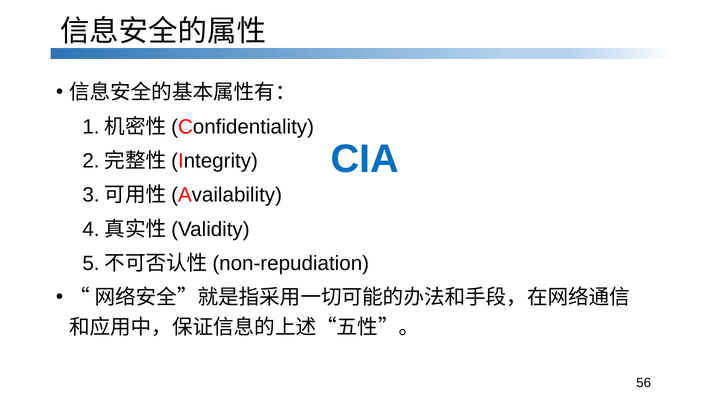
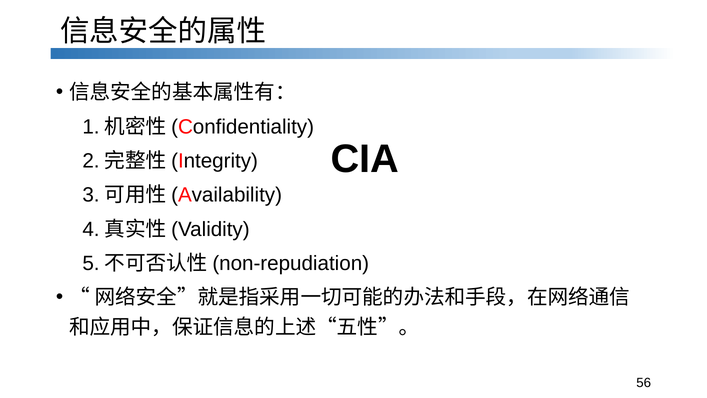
CIA colour: blue -> black (365, 159)
